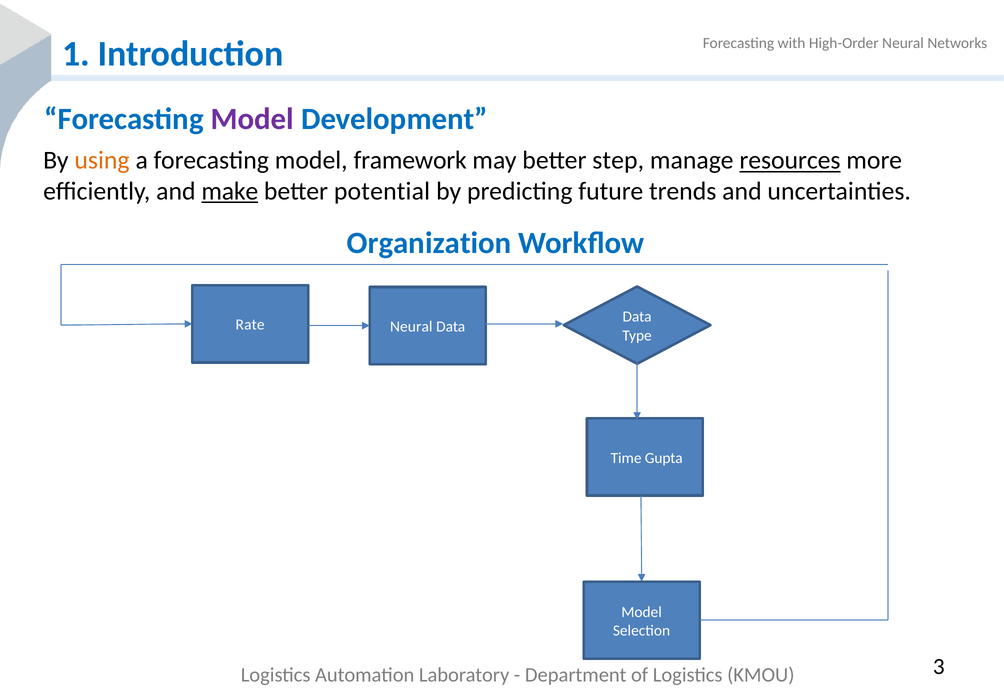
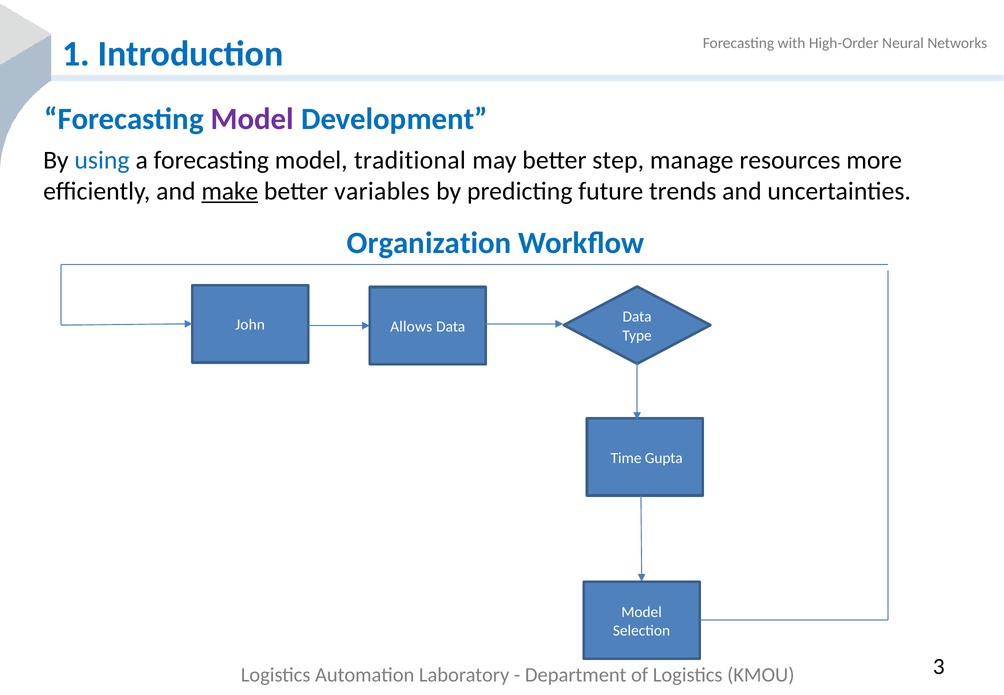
using colour: orange -> blue (102, 161)
framework: framework -> traditional (410, 161)
resources underline: present -> none (790, 161)
potential: potential -> variables (382, 191)
Rate: Rate -> John (250, 325)
Neural: Neural -> Allows (411, 327)
